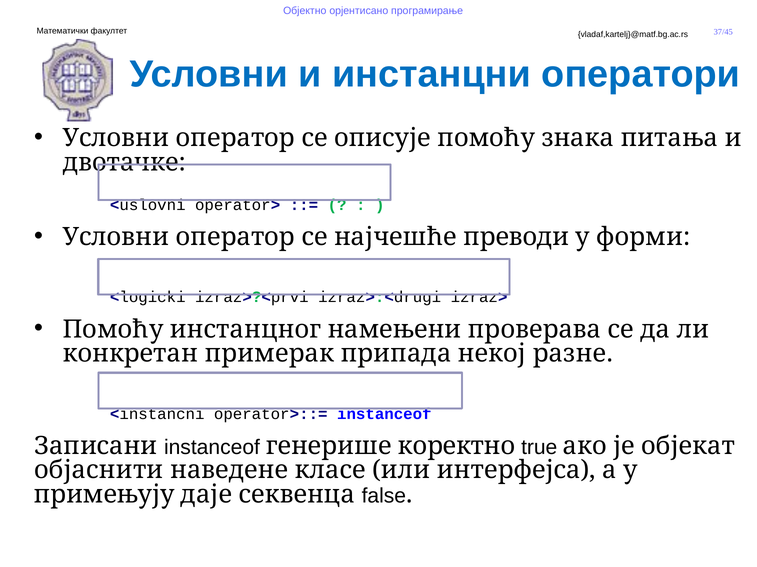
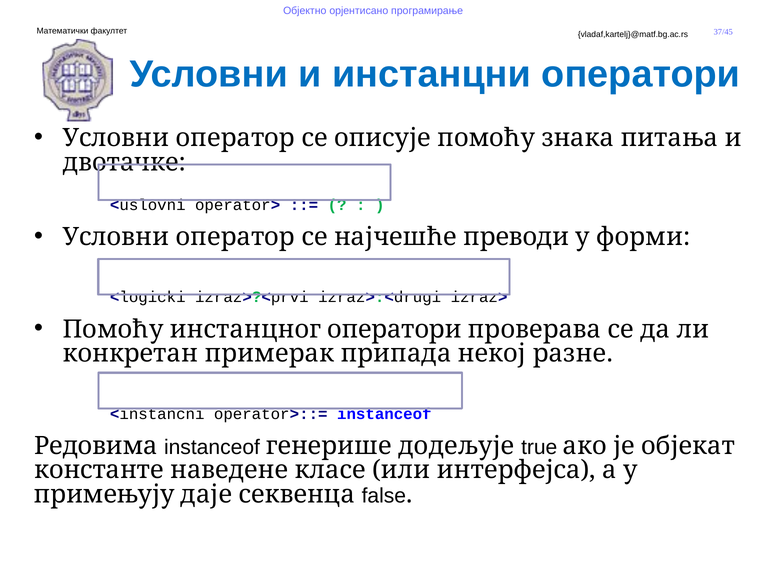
инстанцног намењени: намењени -> оператори (395, 330)
Записани: Записани -> Редовима (96, 446)
коректно: коректно -> додељује (456, 446)
објаснити: објаснити -> константе (99, 471)
